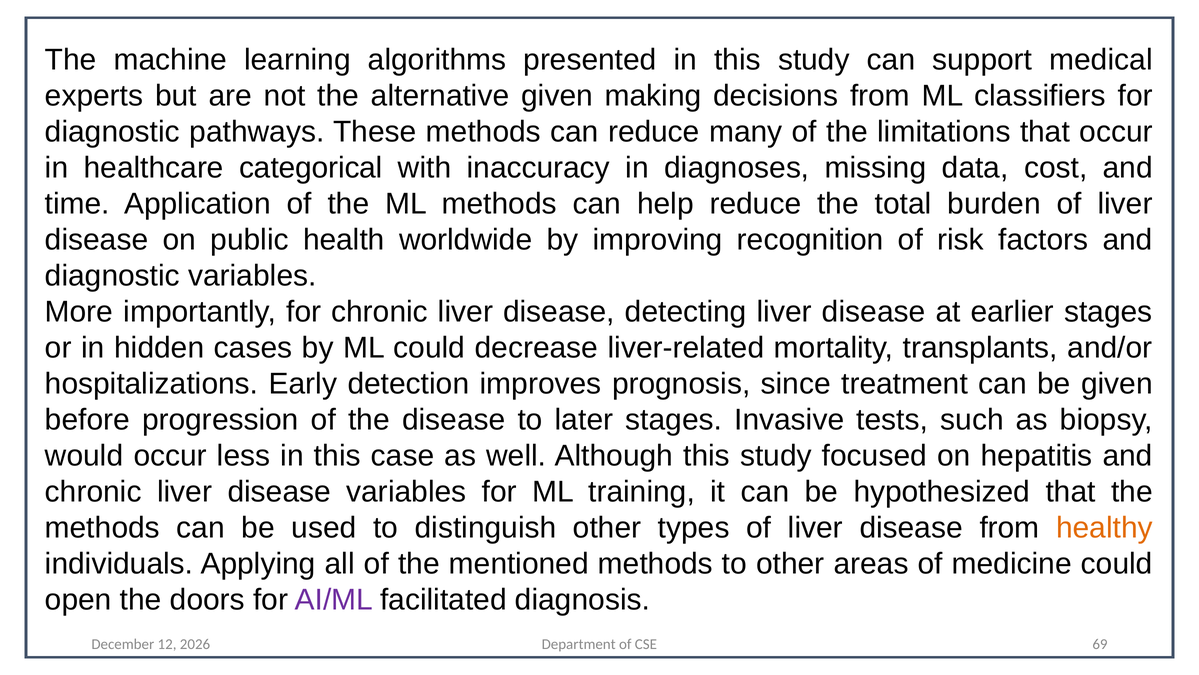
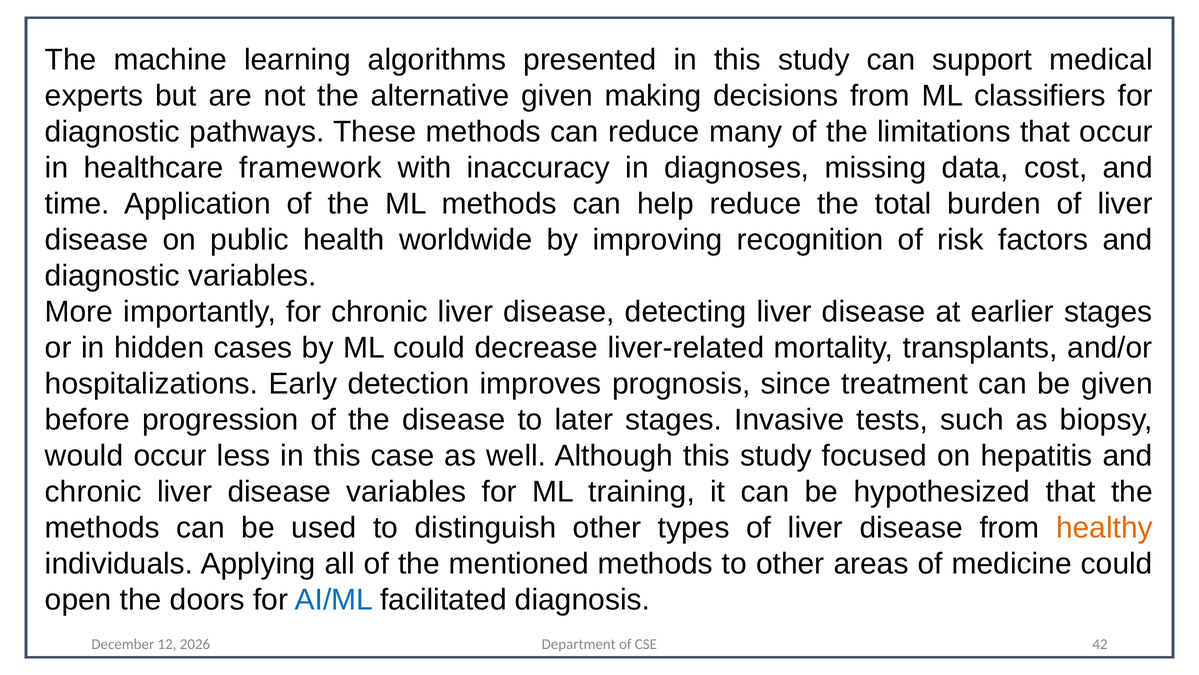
categorical: categorical -> framework (311, 168)
AI/ML colour: purple -> blue (334, 599)
69: 69 -> 42 (1100, 644)
